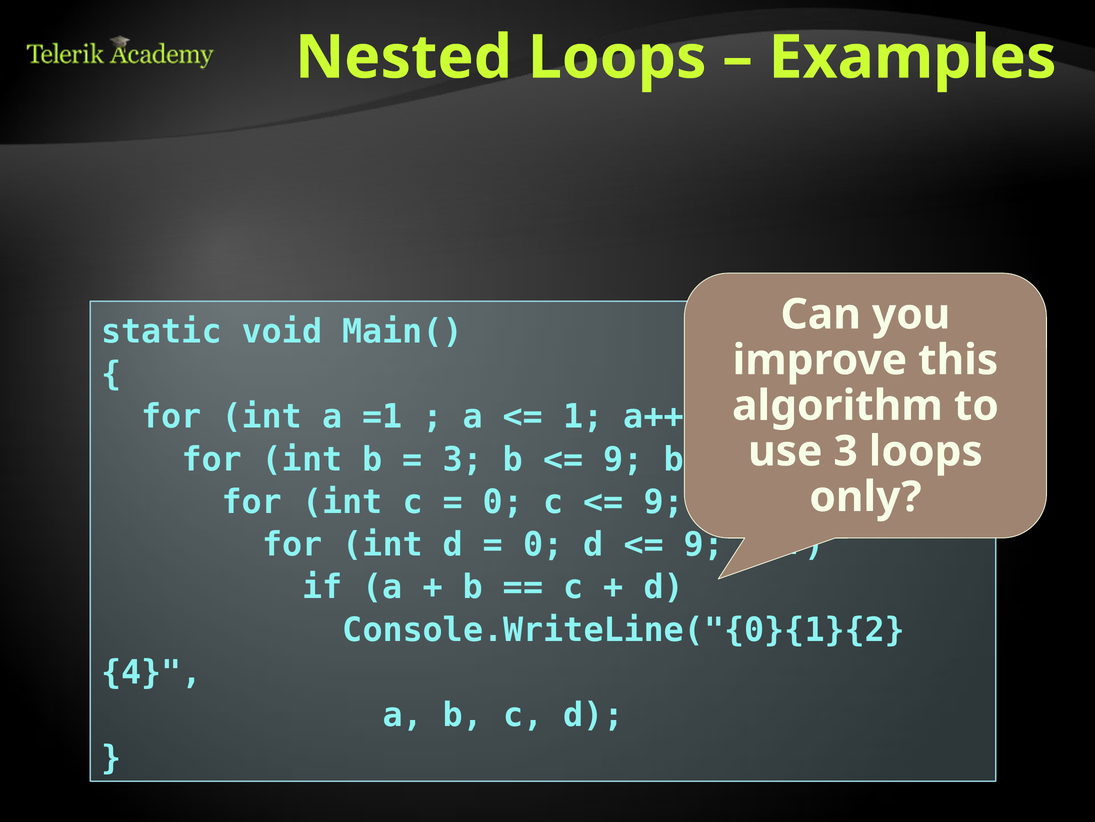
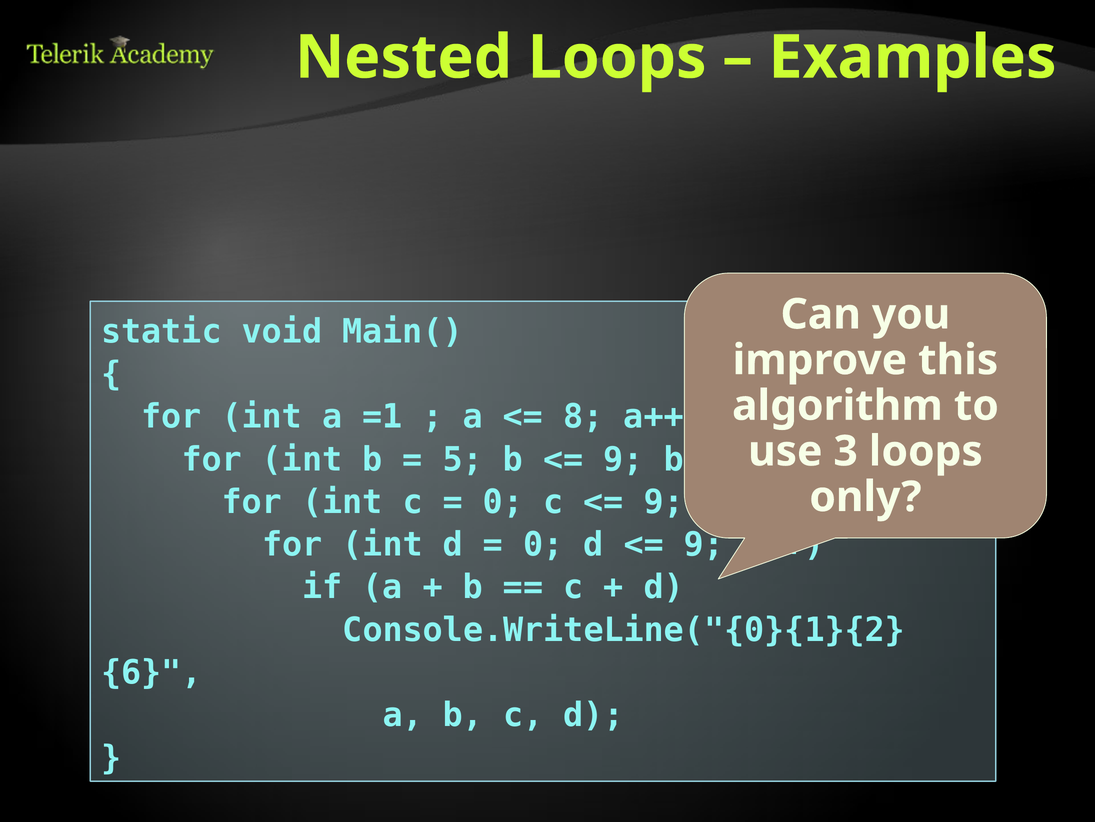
1: 1 -> 8 (583, 417)
3: 3 -> 5 (463, 459)
4: 4 -> 6 (151, 672)
